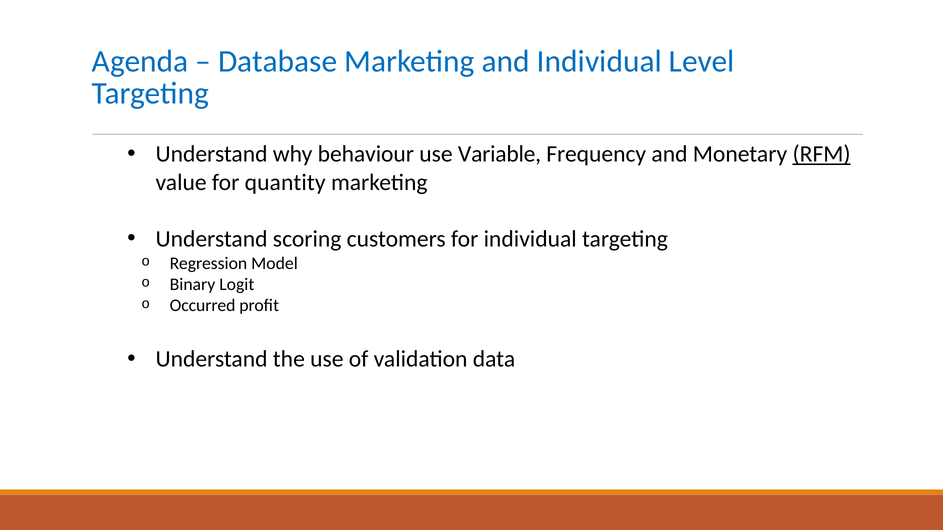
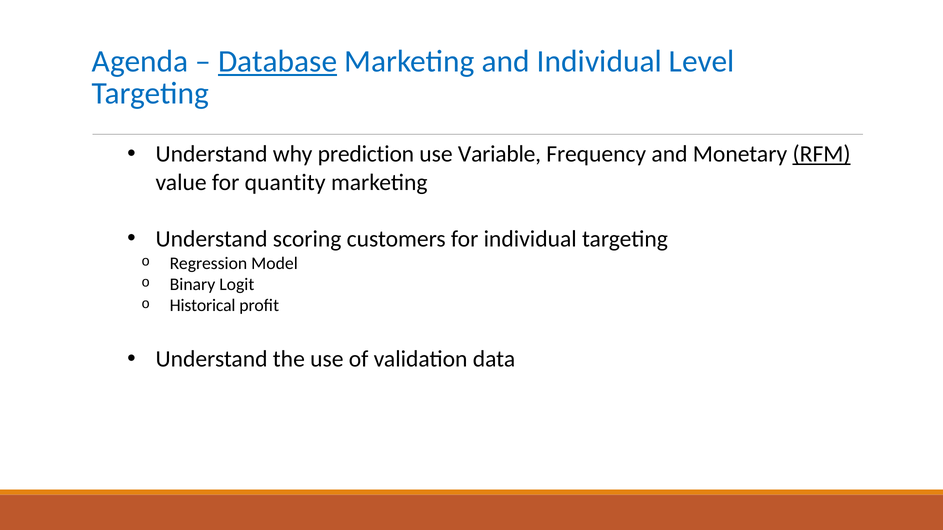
Database underline: none -> present (278, 61)
behaviour: behaviour -> prediction (366, 154)
Occurred: Occurred -> Historical (203, 306)
